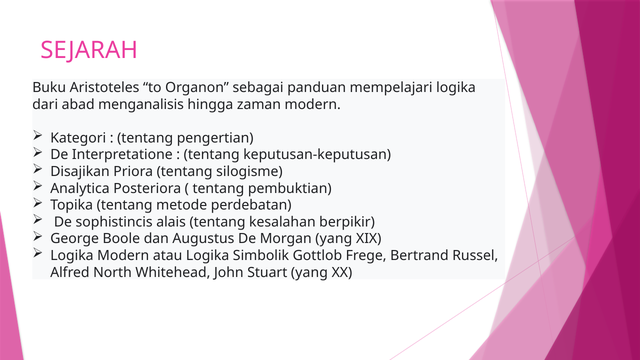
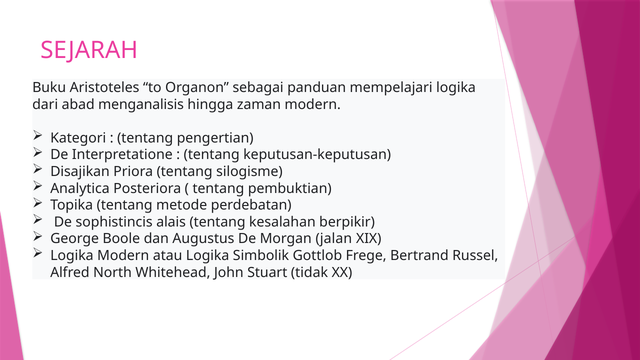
Morgan yang: yang -> jalan (334, 239)
Stuart yang: yang -> tidak (309, 272)
